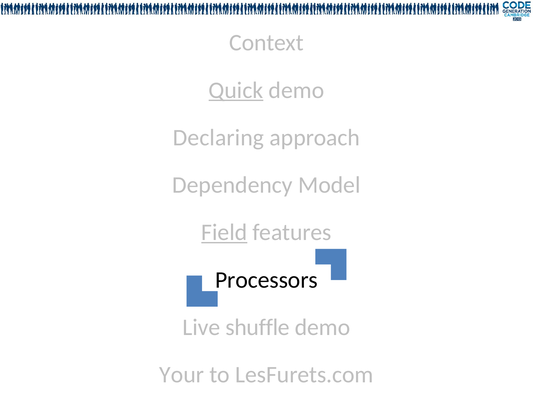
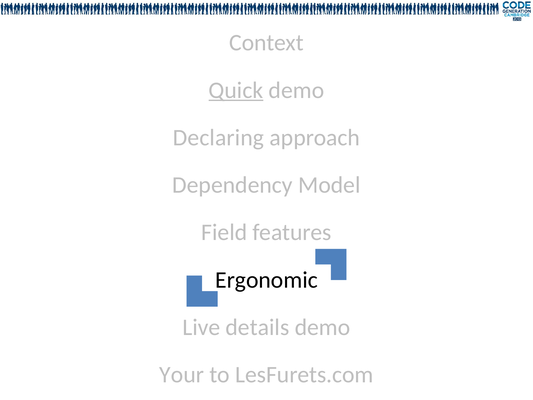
Field underline: present -> none (224, 232)
Processors: Processors -> Ergonomic (266, 280)
shuffle: shuffle -> details (257, 327)
